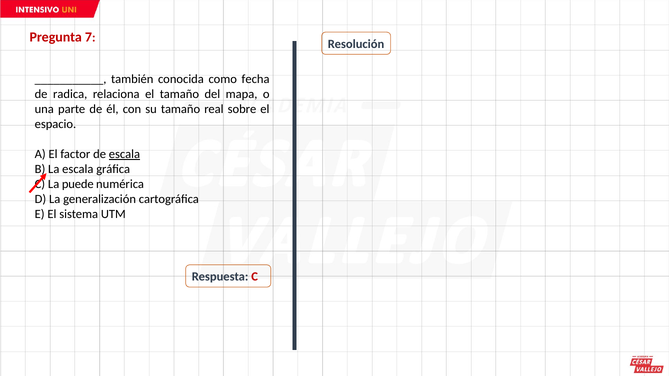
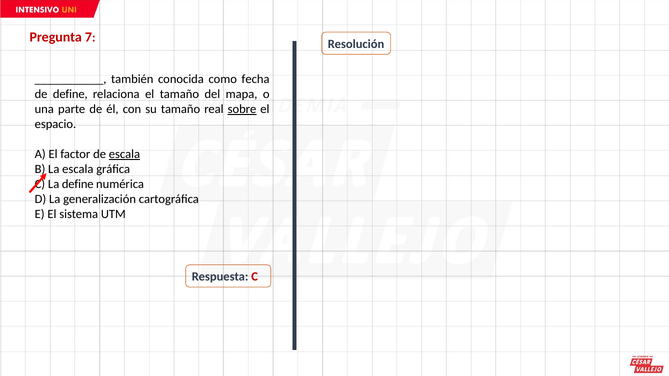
de radica: radica -> define (70, 94)
sobre underline: none -> present (242, 109)
La puede: puede -> define (78, 184)
